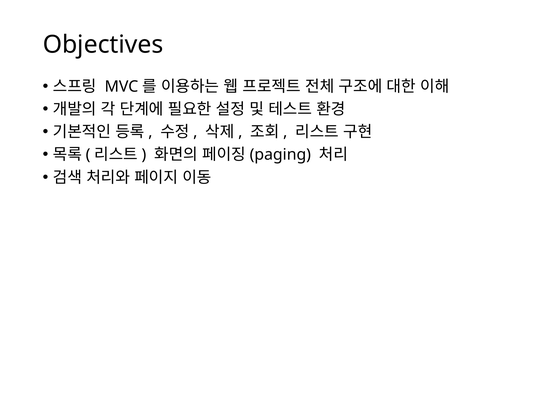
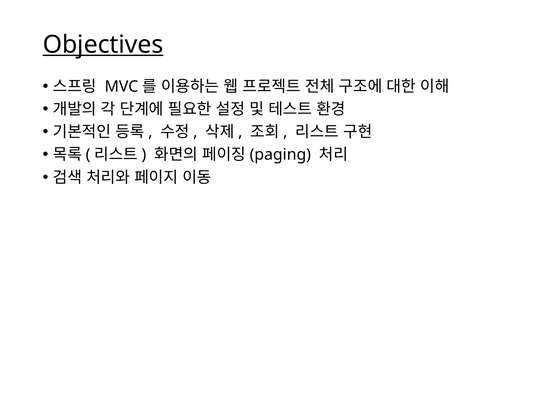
Objectives underline: none -> present (103, 45)
